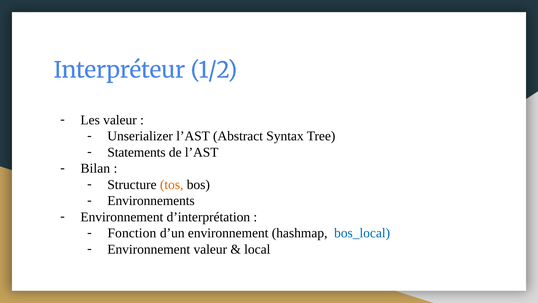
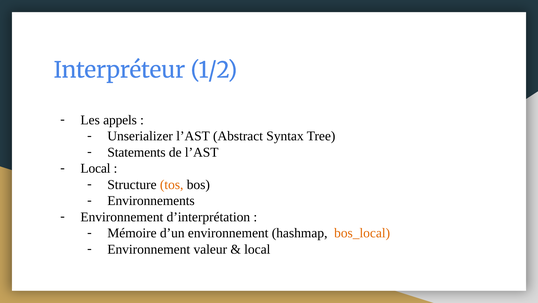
Les valeur: valeur -> appels (120, 120)
Bilan: Bilan -> Local (95, 168)
Fonction: Fonction -> Mémoire (132, 233)
bos_local colour: blue -> orange (362, 233)
